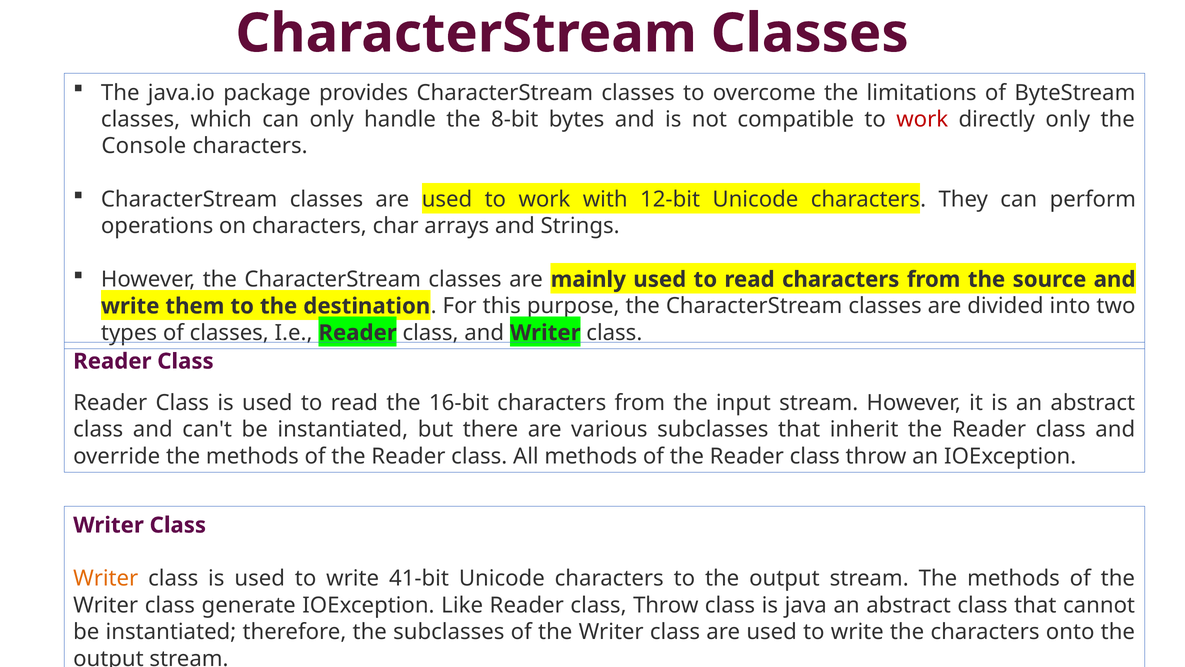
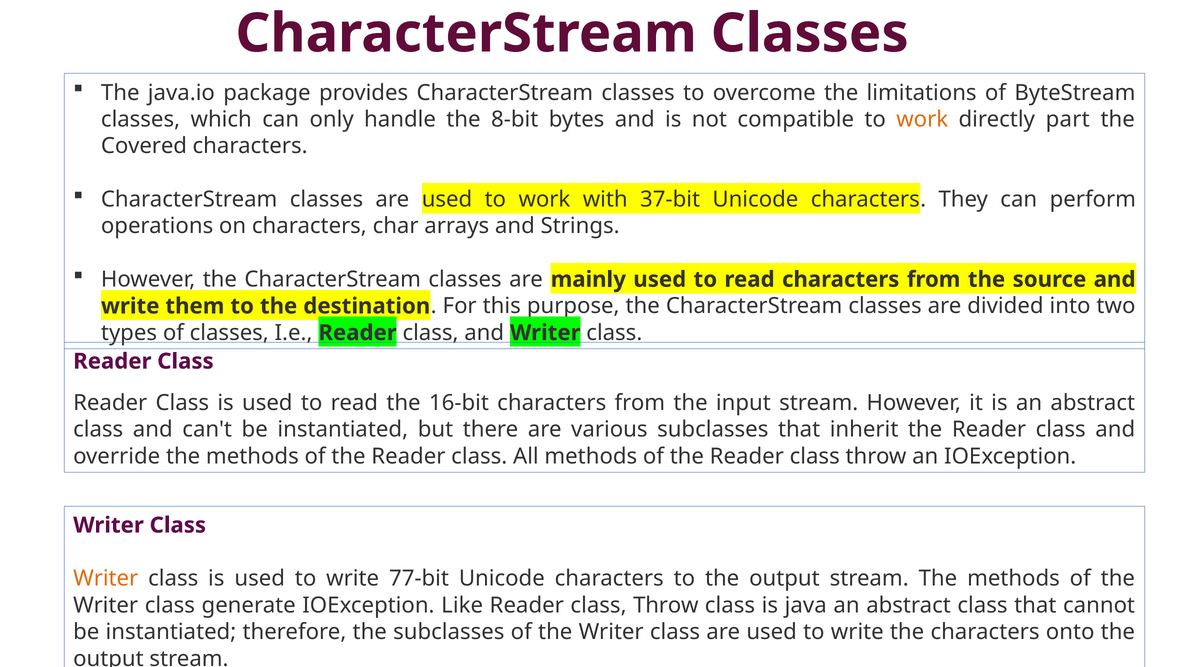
work colour: red -> orange (922, 119)
directly only: only -> part (1068, 119)
Console: Console -> Covered (144, 146)
12-bit: 12-bit -> 37-bit (670, 199)
41-bit: 41-bit -> 77-bit (419, 578)
